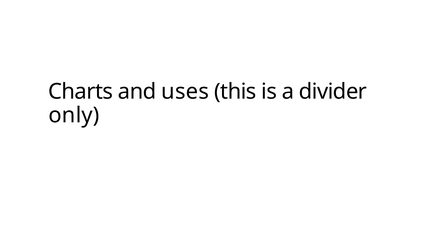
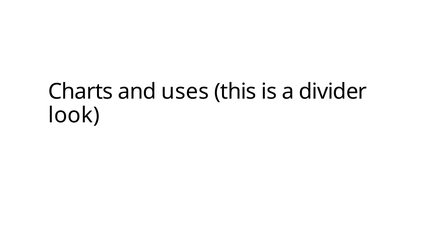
only: only -> look (74, 115)
